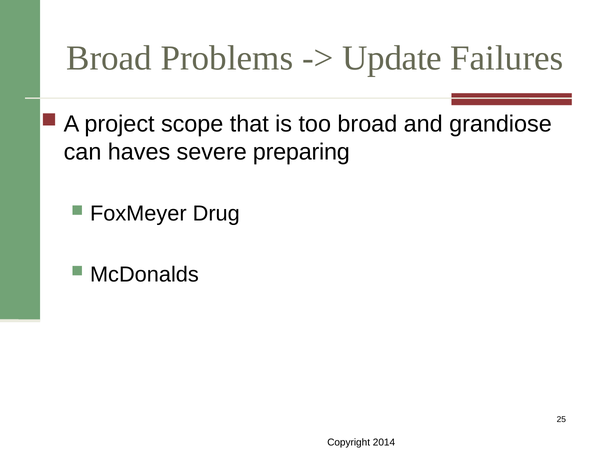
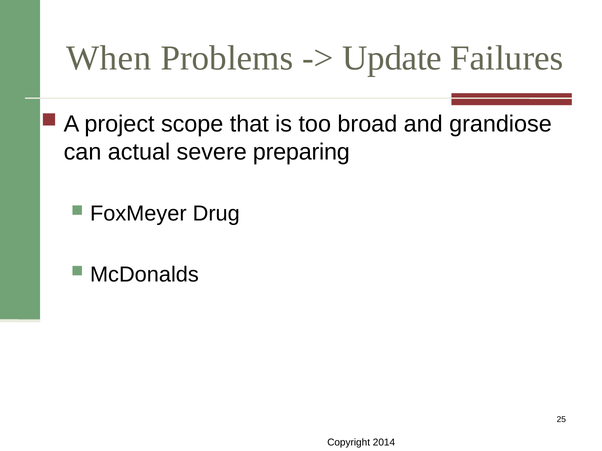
Broad: Broad -> When (109, 58)
haves: haves -> actual (139, 152)
